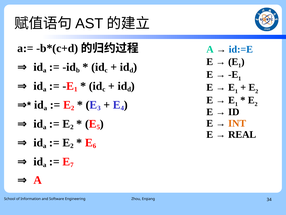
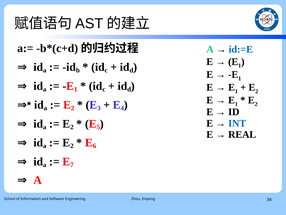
INT colour: orange -> blue (237, 123)
